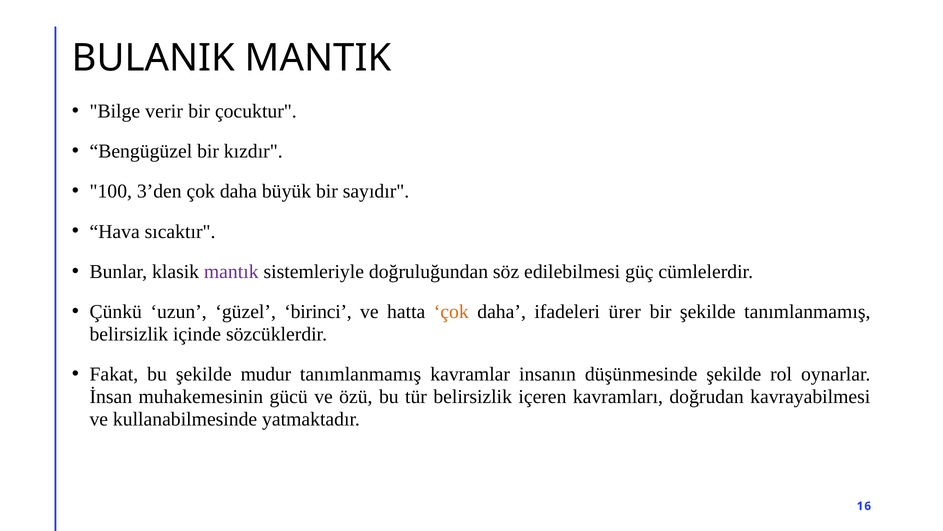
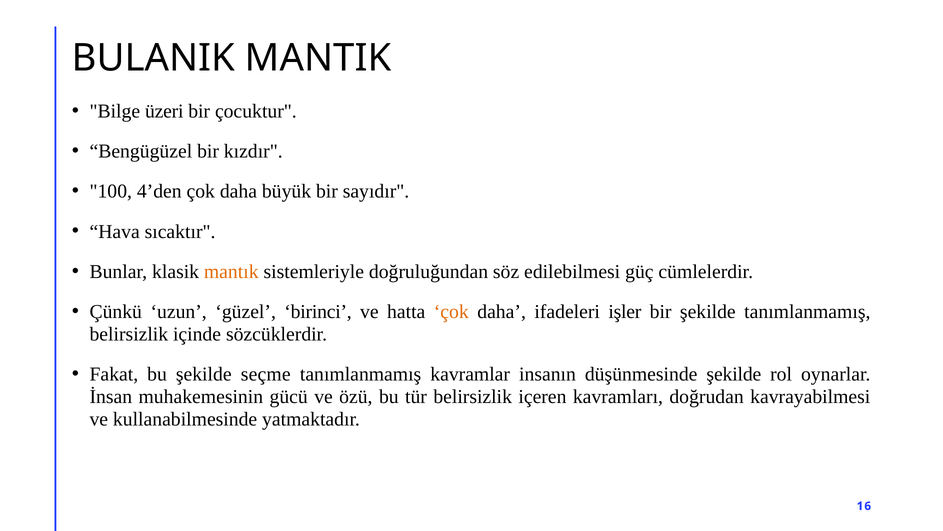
verir: verir -> üzeri (164, 111)
3’den: 3’den -> 4’den (159, 191)
mantık colour: purple -> orange (231, 271)
ürer: ürer -> işler (625, 311)
mudur: mudur -> seçme (266, 374)
